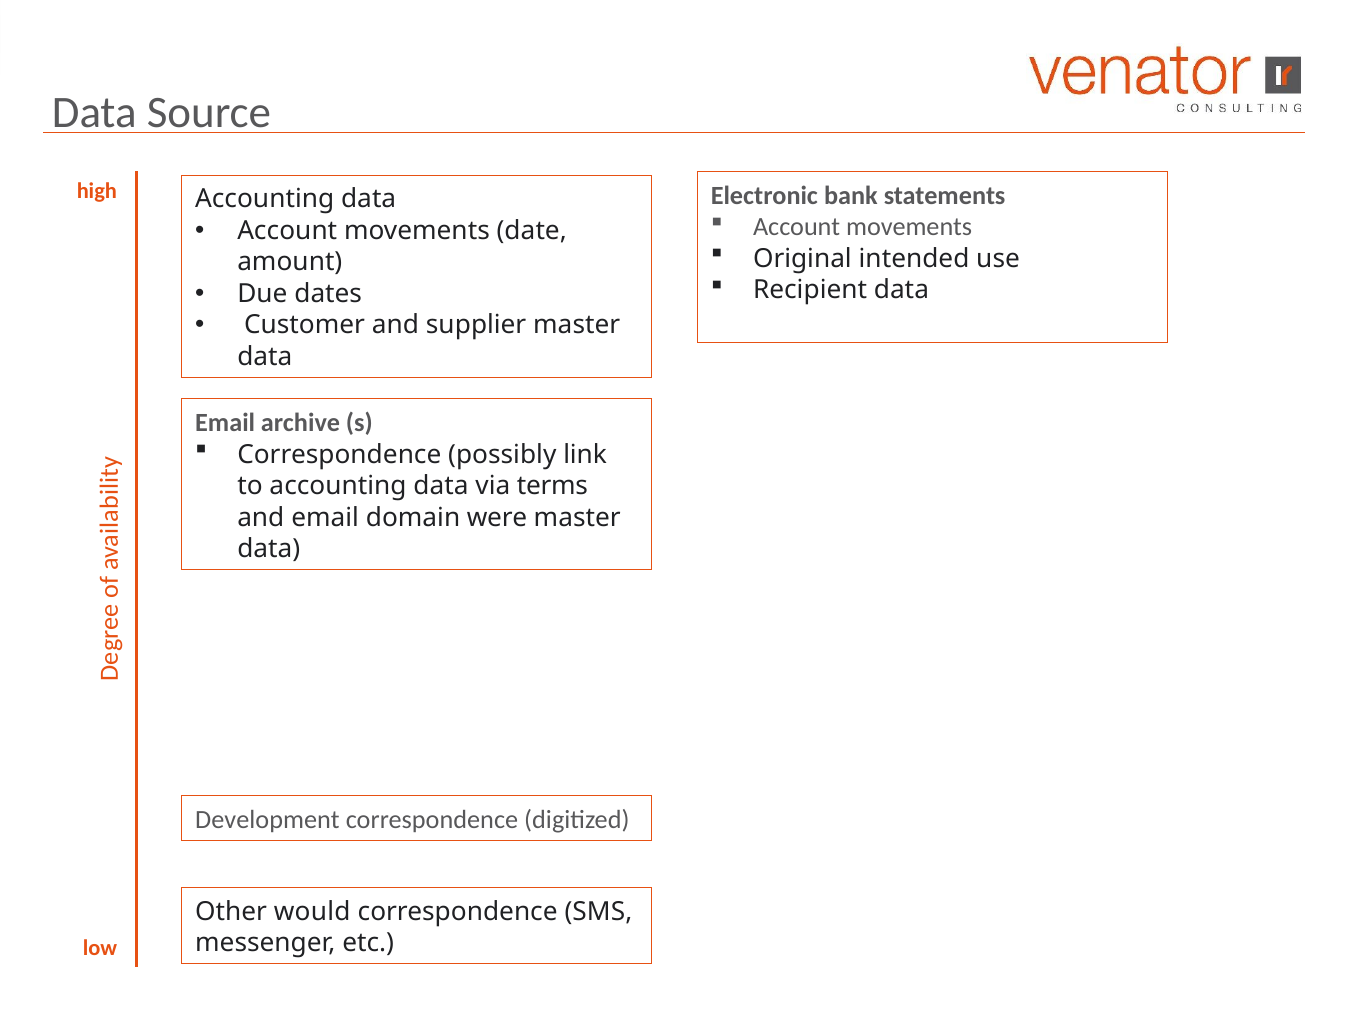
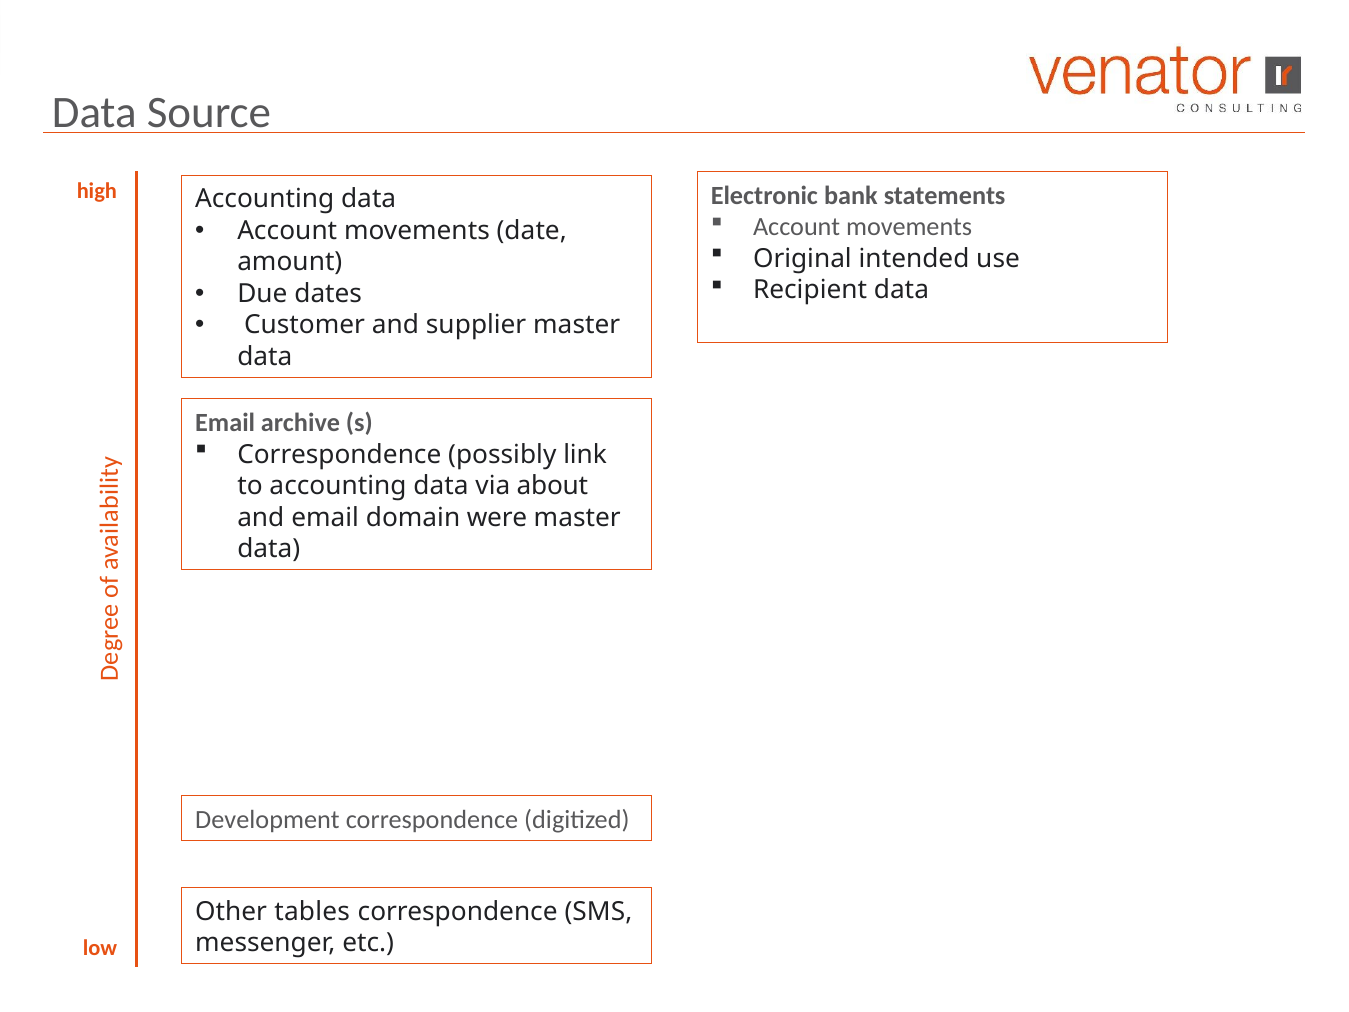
terms: terms -> about (552, 486)
would: would -> tables (312, 911)
